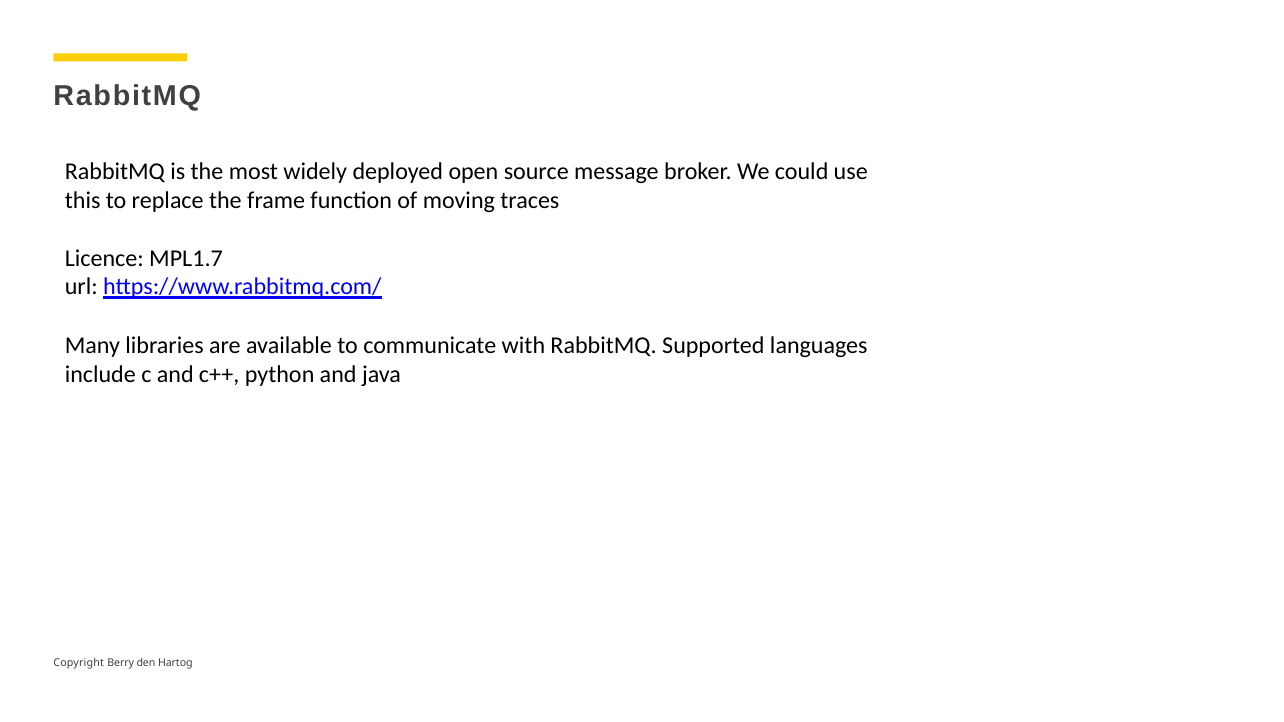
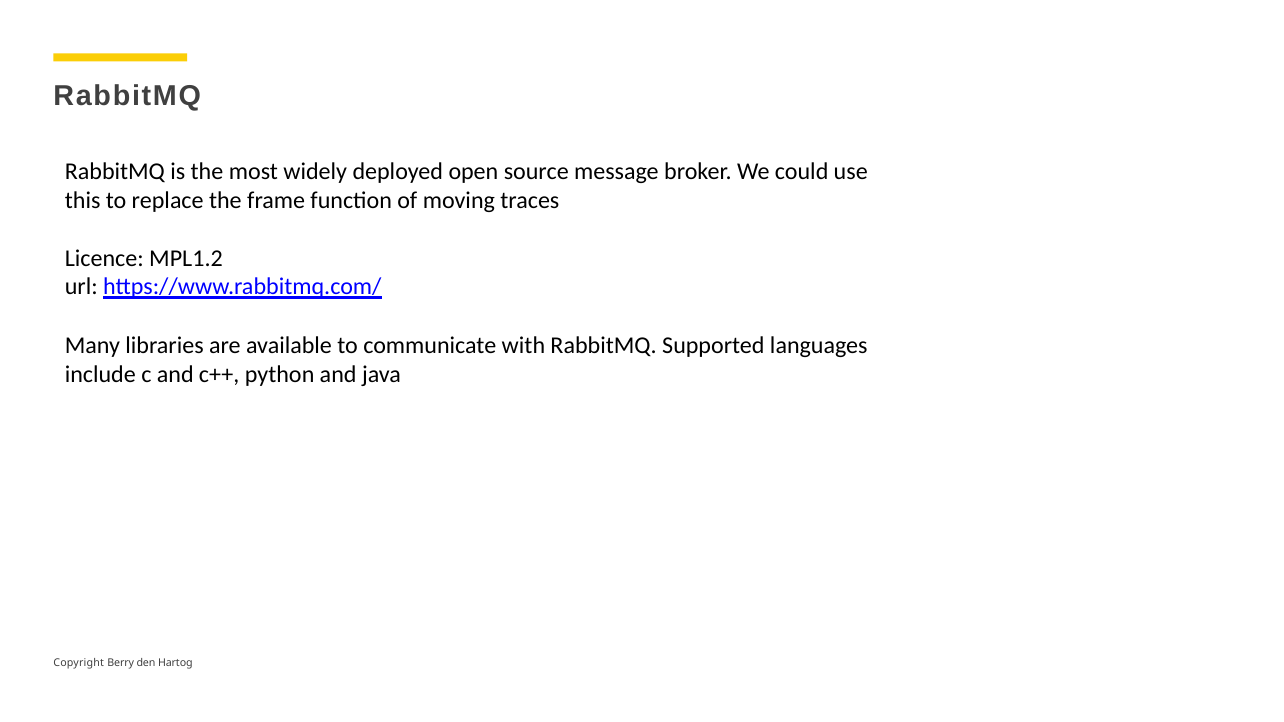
MPL1.7: MPL1.7 -> MPL1.2 (186, 258)
